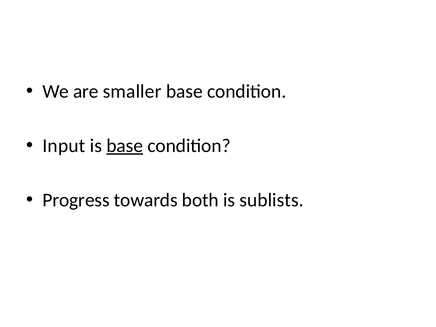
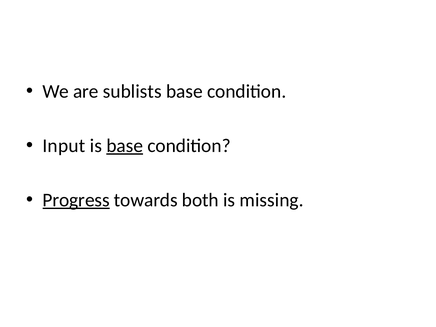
smaller: smaller -> sublists (132, 91)
Progress underline: none -> present (76, 200)
sublists: sublists -> missing (272, 200)
